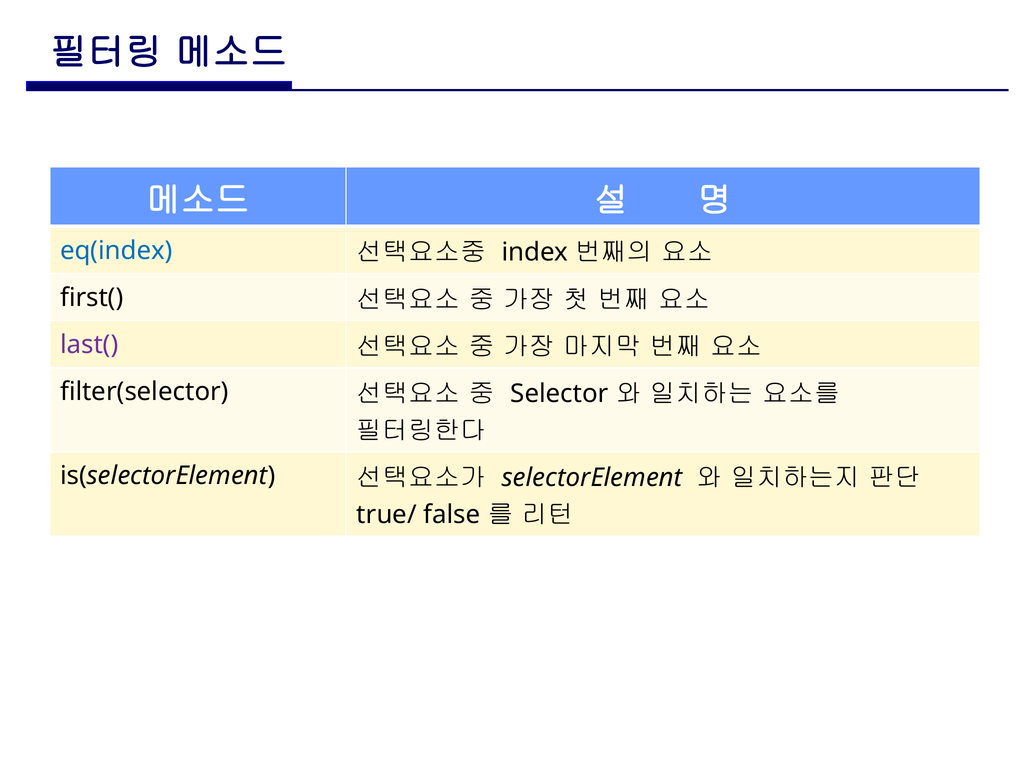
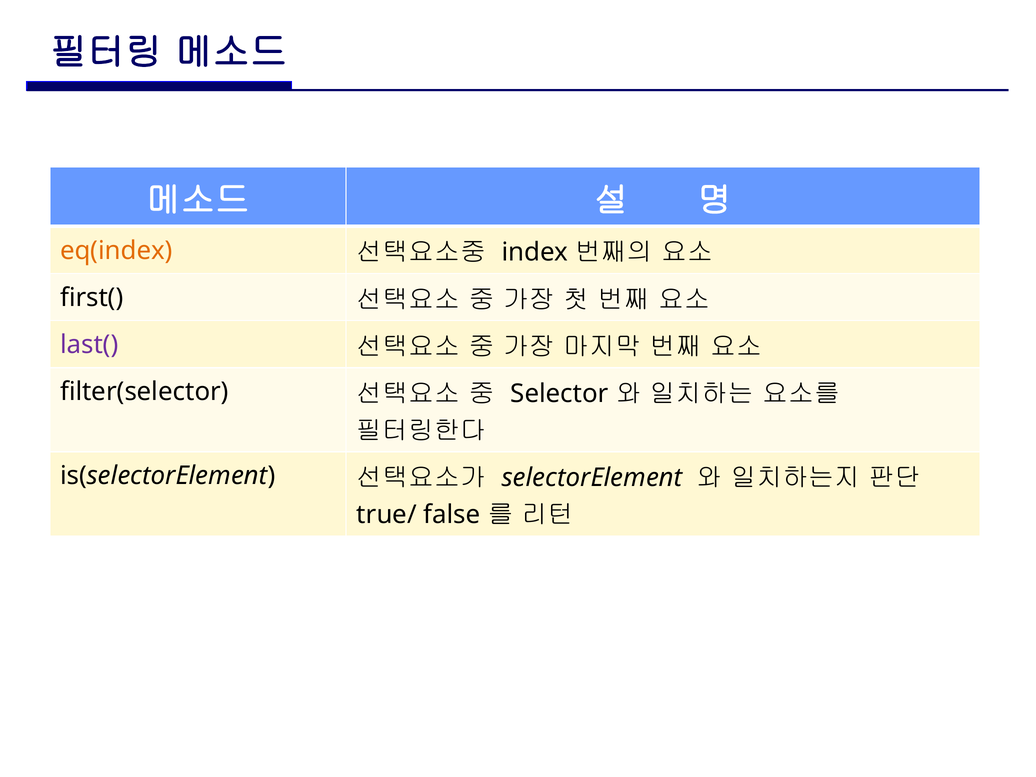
eq(index colour: blue -> orange (116, 250)
